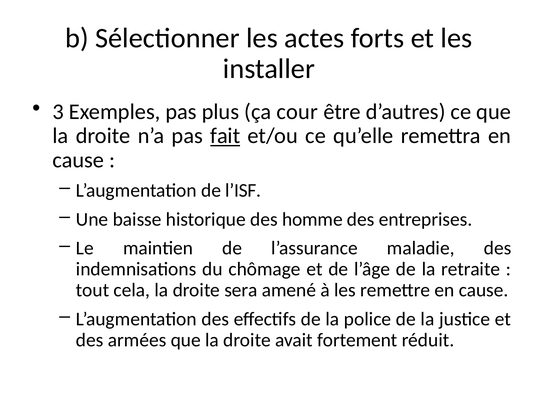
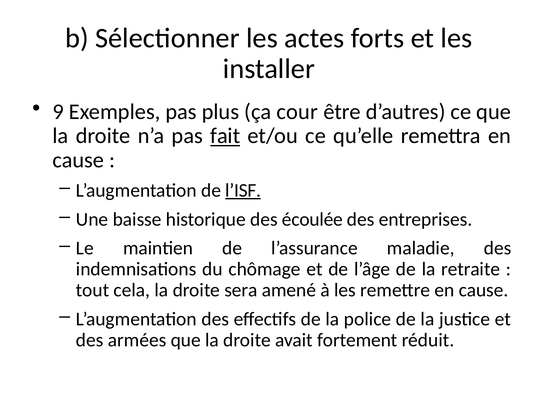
3: 3 -> 9 (58, 112)
l’ISF underline: none -> present (243, 191)
homme: homme -> écoulée (312, 220)
